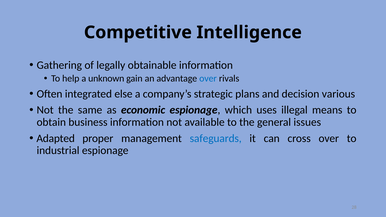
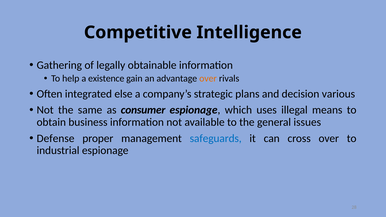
unknown: unknown -> existence (106, 79)
over colour: blue -> orange (208, 79)
economic: economic -> consumer (143, 110)
Adapted: Adapted -> Defense (56, 138)
